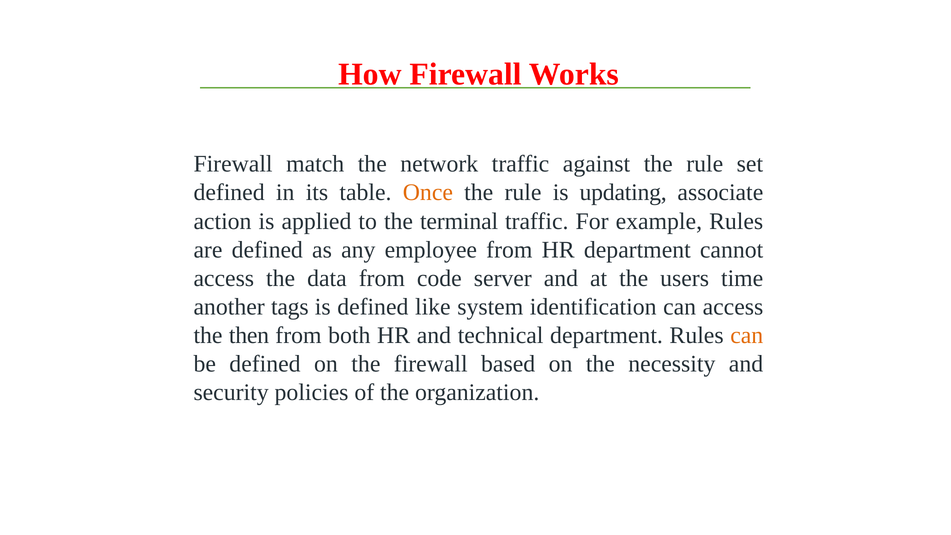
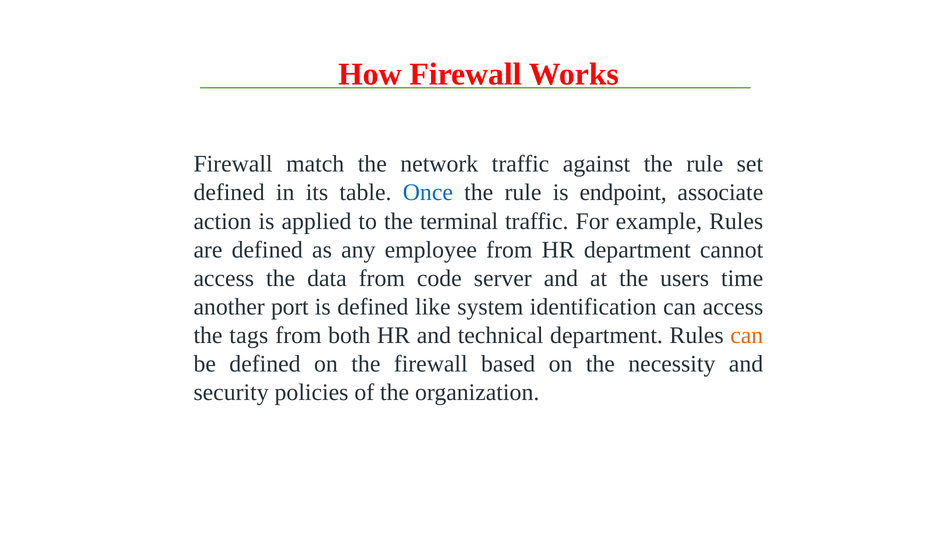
Once colour: orange -> blue (428, 193)
updating: updating -> endpoint (623, 193)
tags: tags -> port (290, 307)
then: then -> tags (249, 335)
